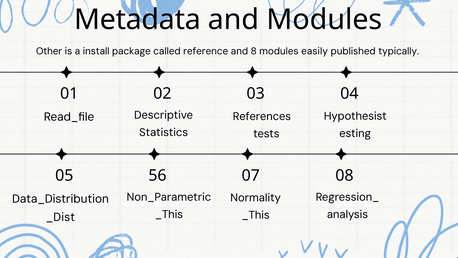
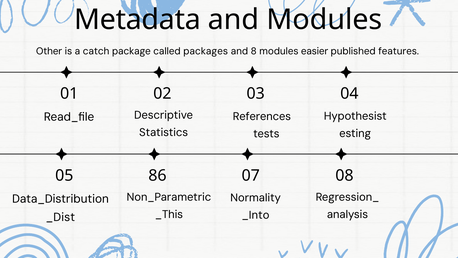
install: install -> catch (96, 51)
reference: reference -> packages (206, 51)
easily: easily -> easier (315, 51)
typically: typically -> features (399, 51)
56: 56 -> 86 (157, 175)
_This: _This -> _Into (256, 215)
